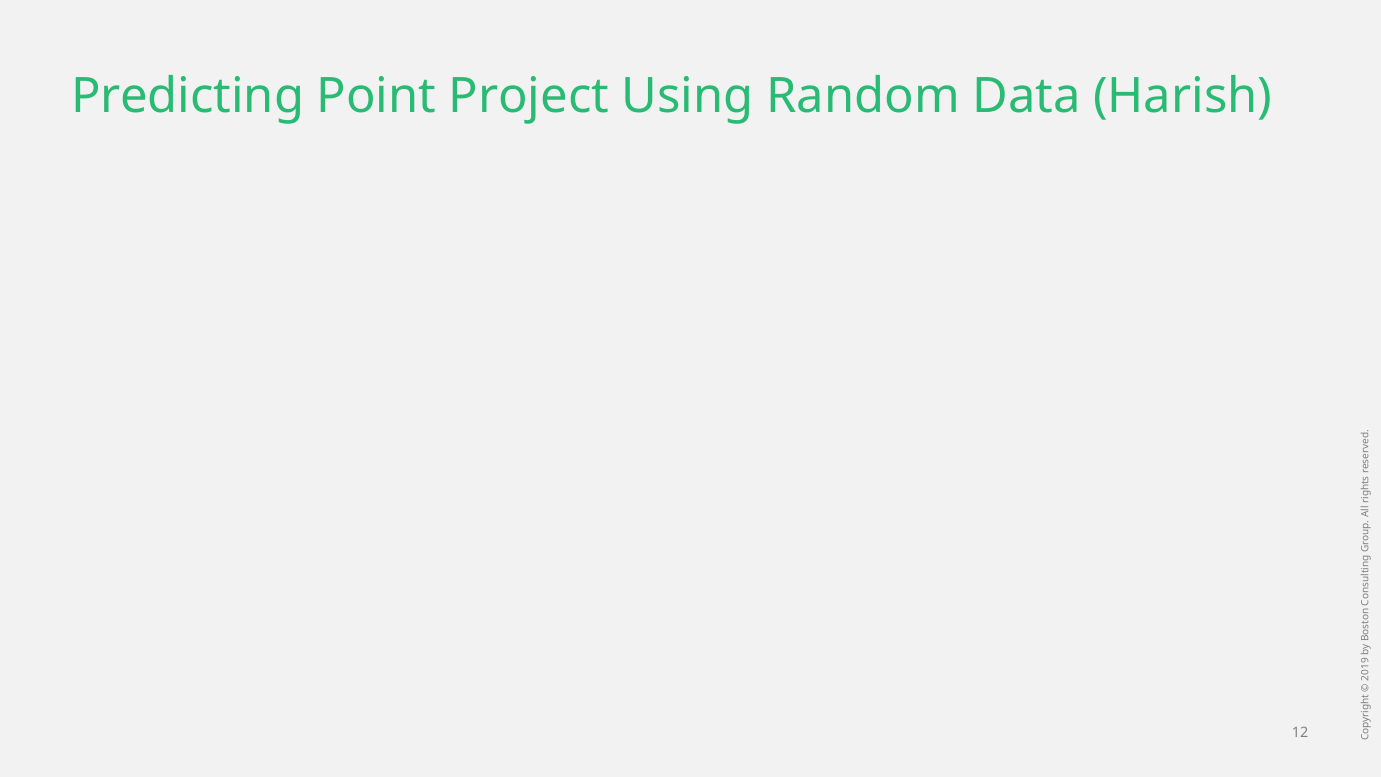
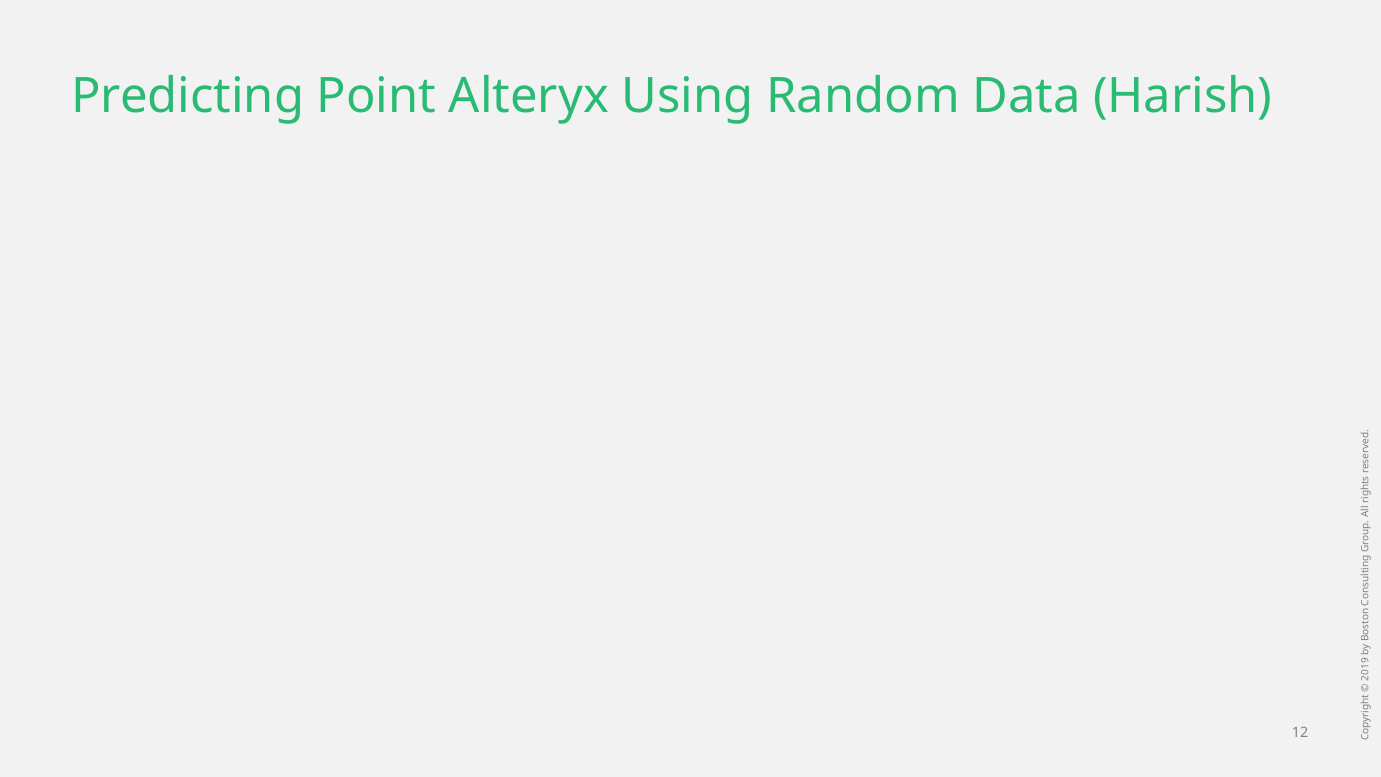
Project: Project -> Alteryx (529, 97)
